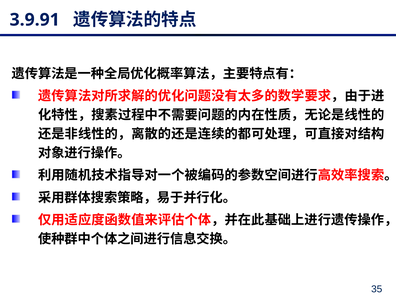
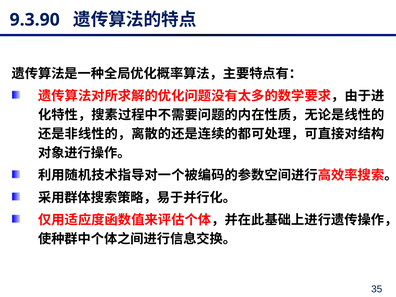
3.9.91: 3.9.91 -> 9.3.90 (35, 20)
